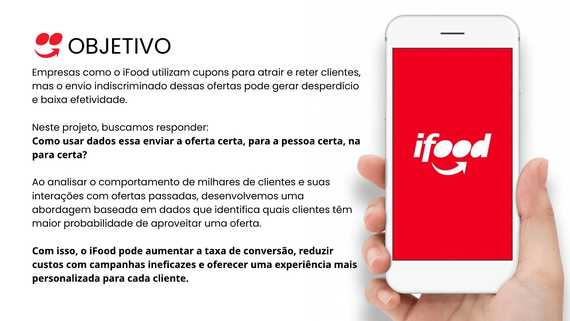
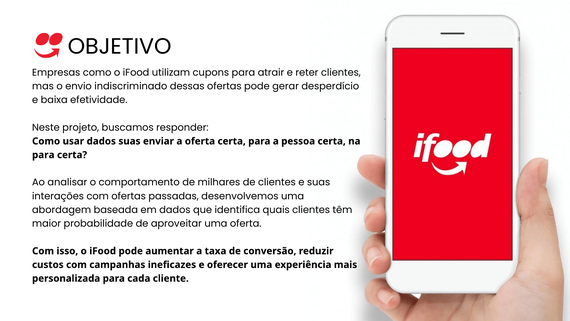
dados essa: essa -> suas (129, 141)
